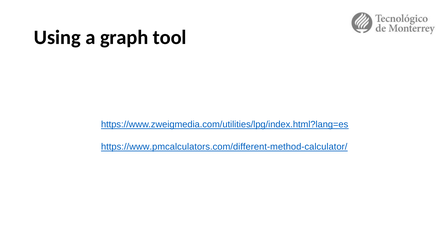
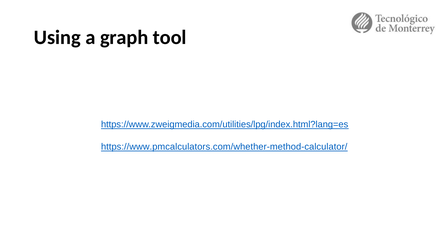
https://www.pmcalculators.com/different-method-calculator/: https://www.pmcalculators.com/different-method-calculator/ -> https://www.pmcalculators.com/whether-method-calculator/ (224, 147)
